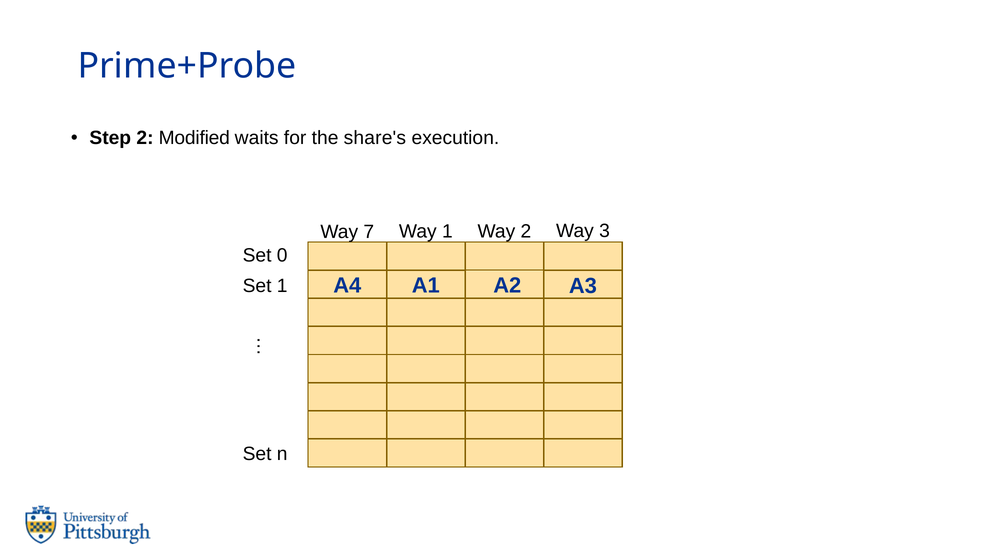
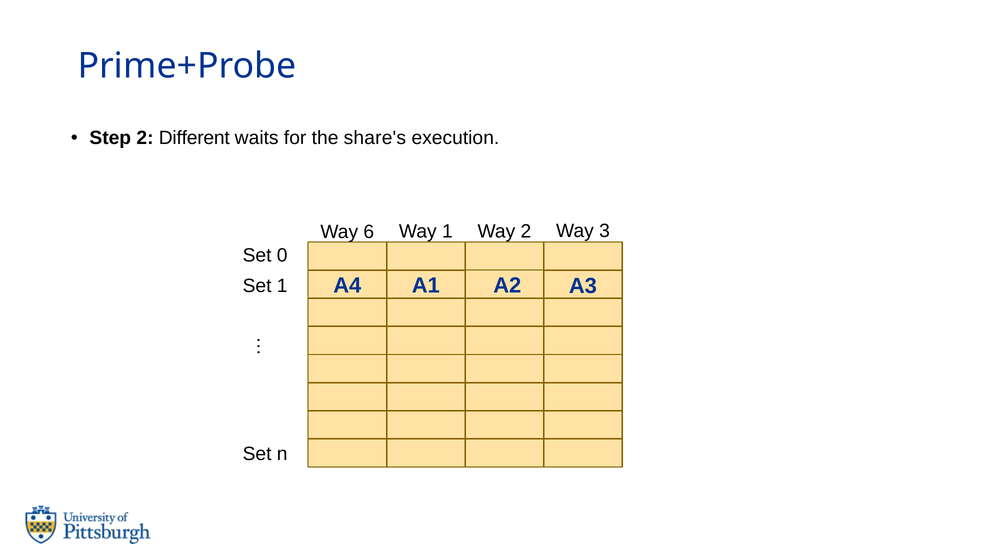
Modified: Modified -> Different (194, 138)
7: 7 -> 6 (369, 232)
